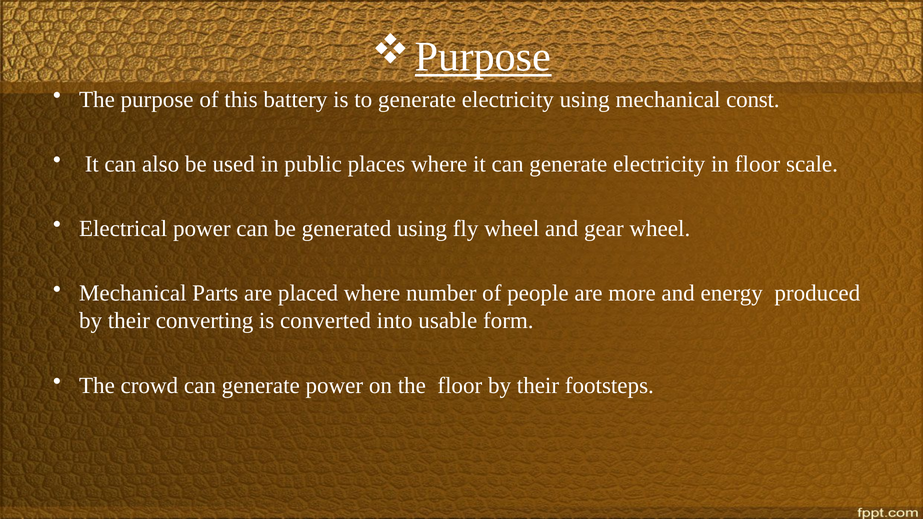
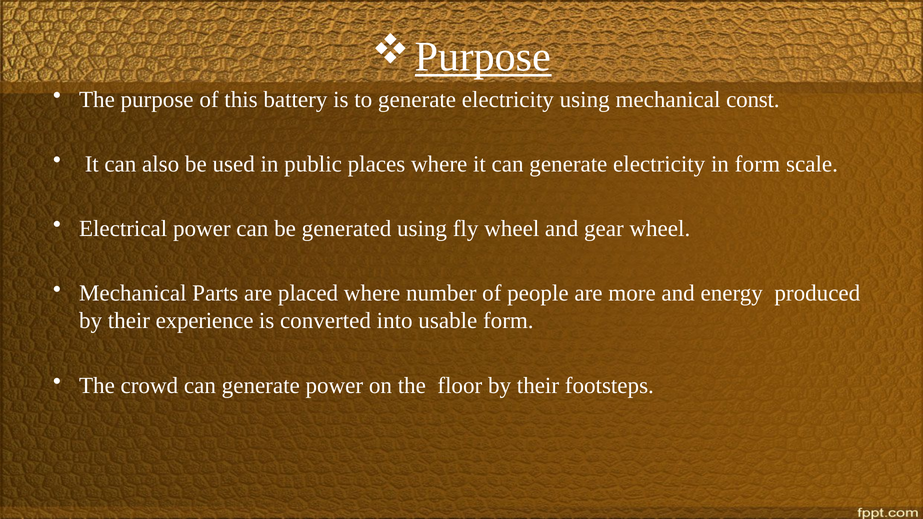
in floor: floor -> form (757, 164)
converting: converting -> experience (205, 321)
